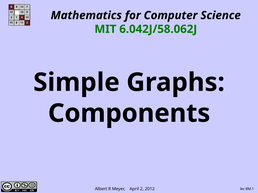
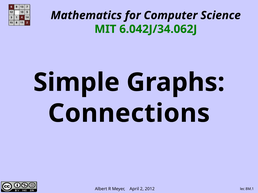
6.042J/58.062J: 6.042J/58.062J -> 6.042J/34.062J (158, 29)
Components: Components -> Connections (129, 114)
